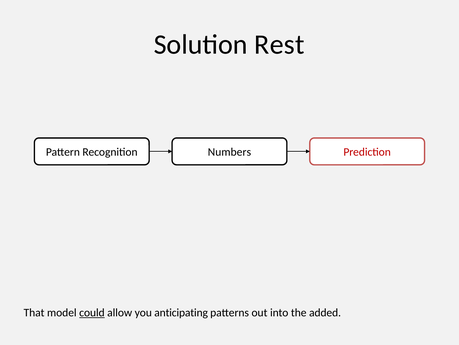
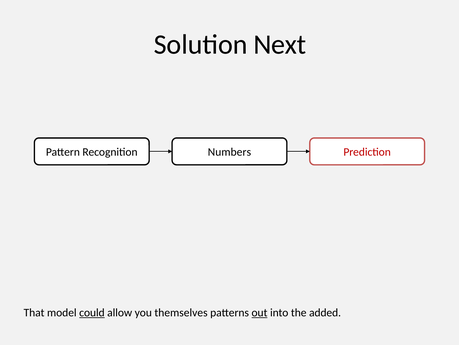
Rest: Rest -> Next (280, 44)
anticipating: anticipating -> themselves (181, 312)
out underline: none -> present (259, 312)
